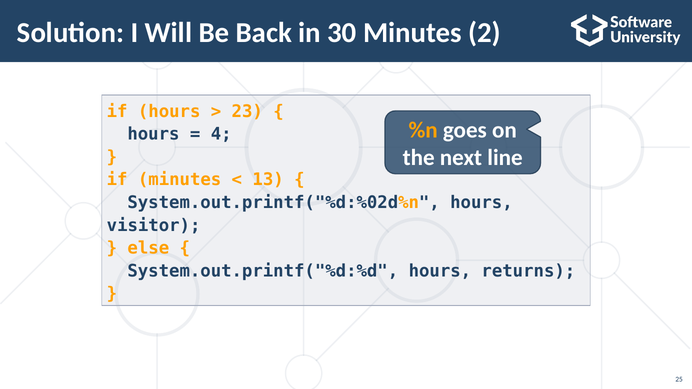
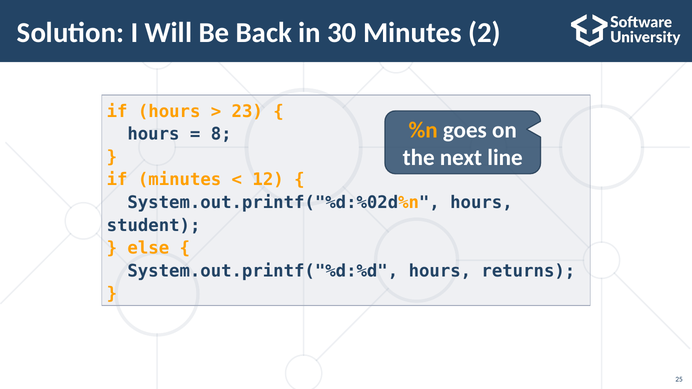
4: 4 -> 8 (221, 134)
13: 13 -> 12 (268, 180)
visitor: visitor -> student (154, 225)
